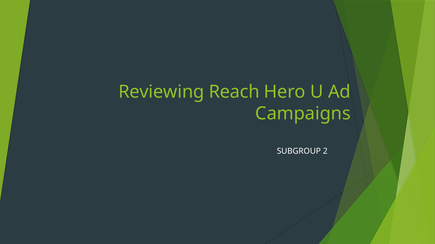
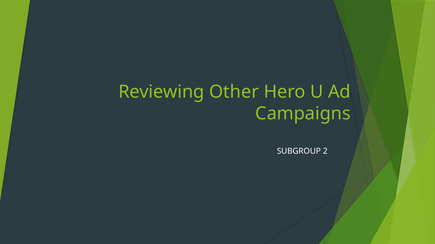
Reach: Reach -> Other (234, 92)
